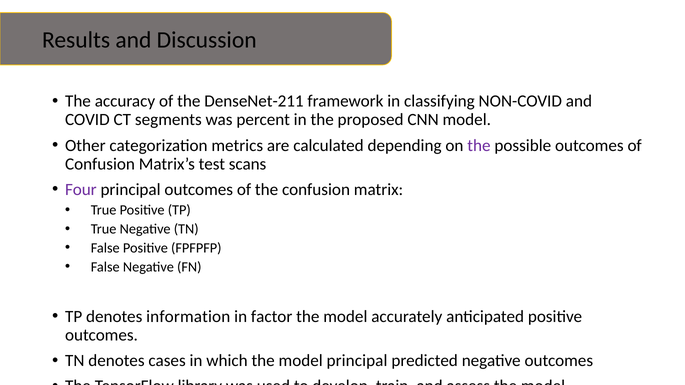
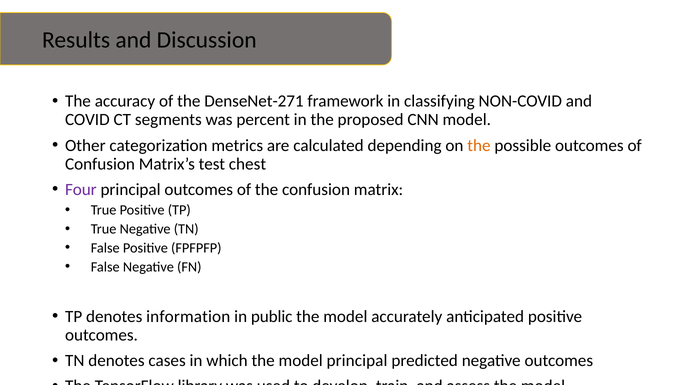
DenseNet-211: DenseNet-211 -> DenseNet-271 (254, 101)
the colour: purple -> orange (479, 145)
scans: scans -> chest (247, 164)
factor: factor -> public (272, 317)
